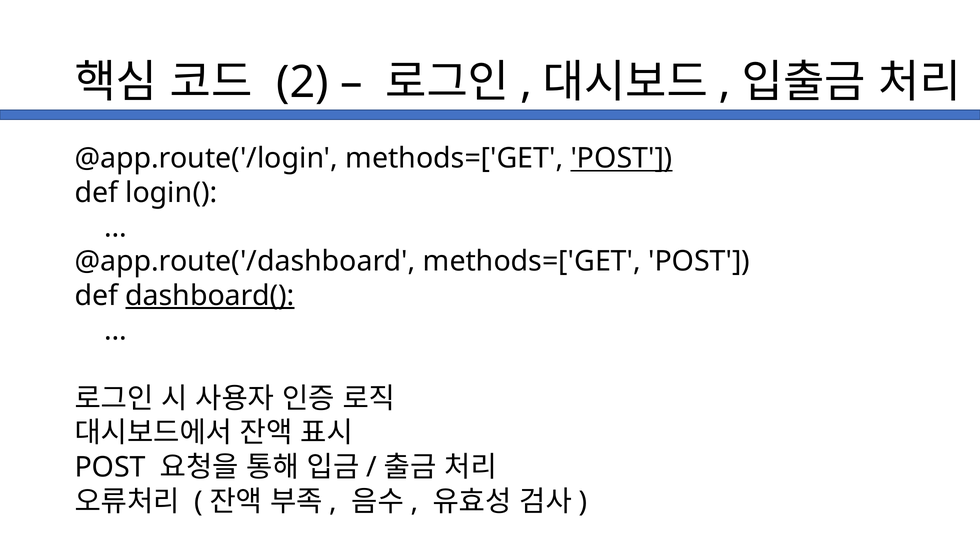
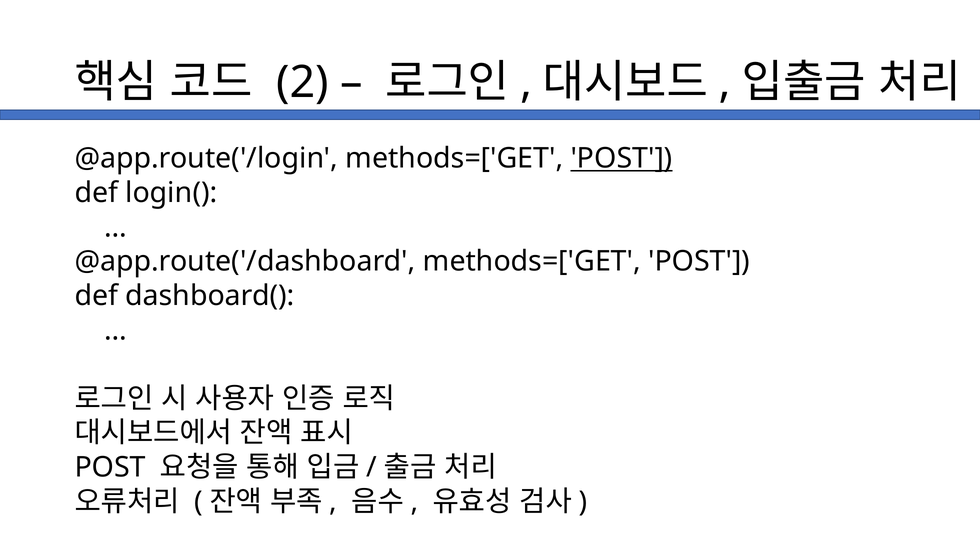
dashboard( underline: present -> none (210, 296)
